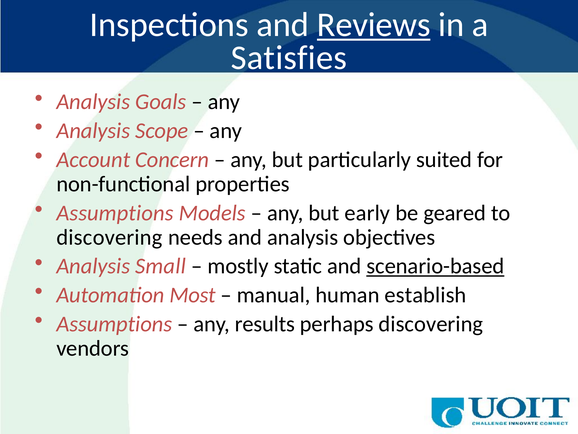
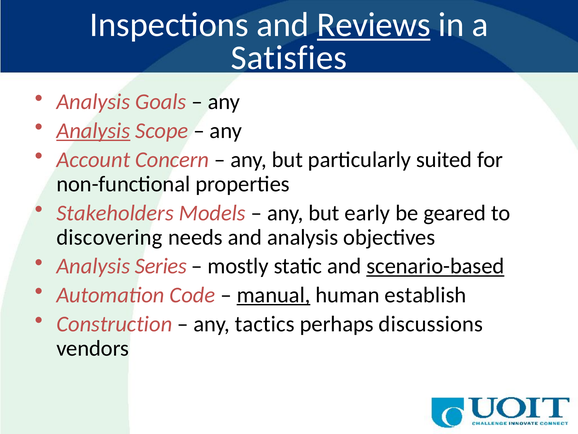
Analysis underline: none -> present (93, 131)
Assumptions: Assumptions -> Stakeholders (115, 213)
Small: Small -> Series (161, 266)
Most: Most -> Code (192, 295)
manual underline: none -> present (274, 295)
Assumptions: Assumptions -> Construction (114, 324)
results: results -> tactics (265, 324)
perhaps discovering: discovering -> discussions (431, 324)
